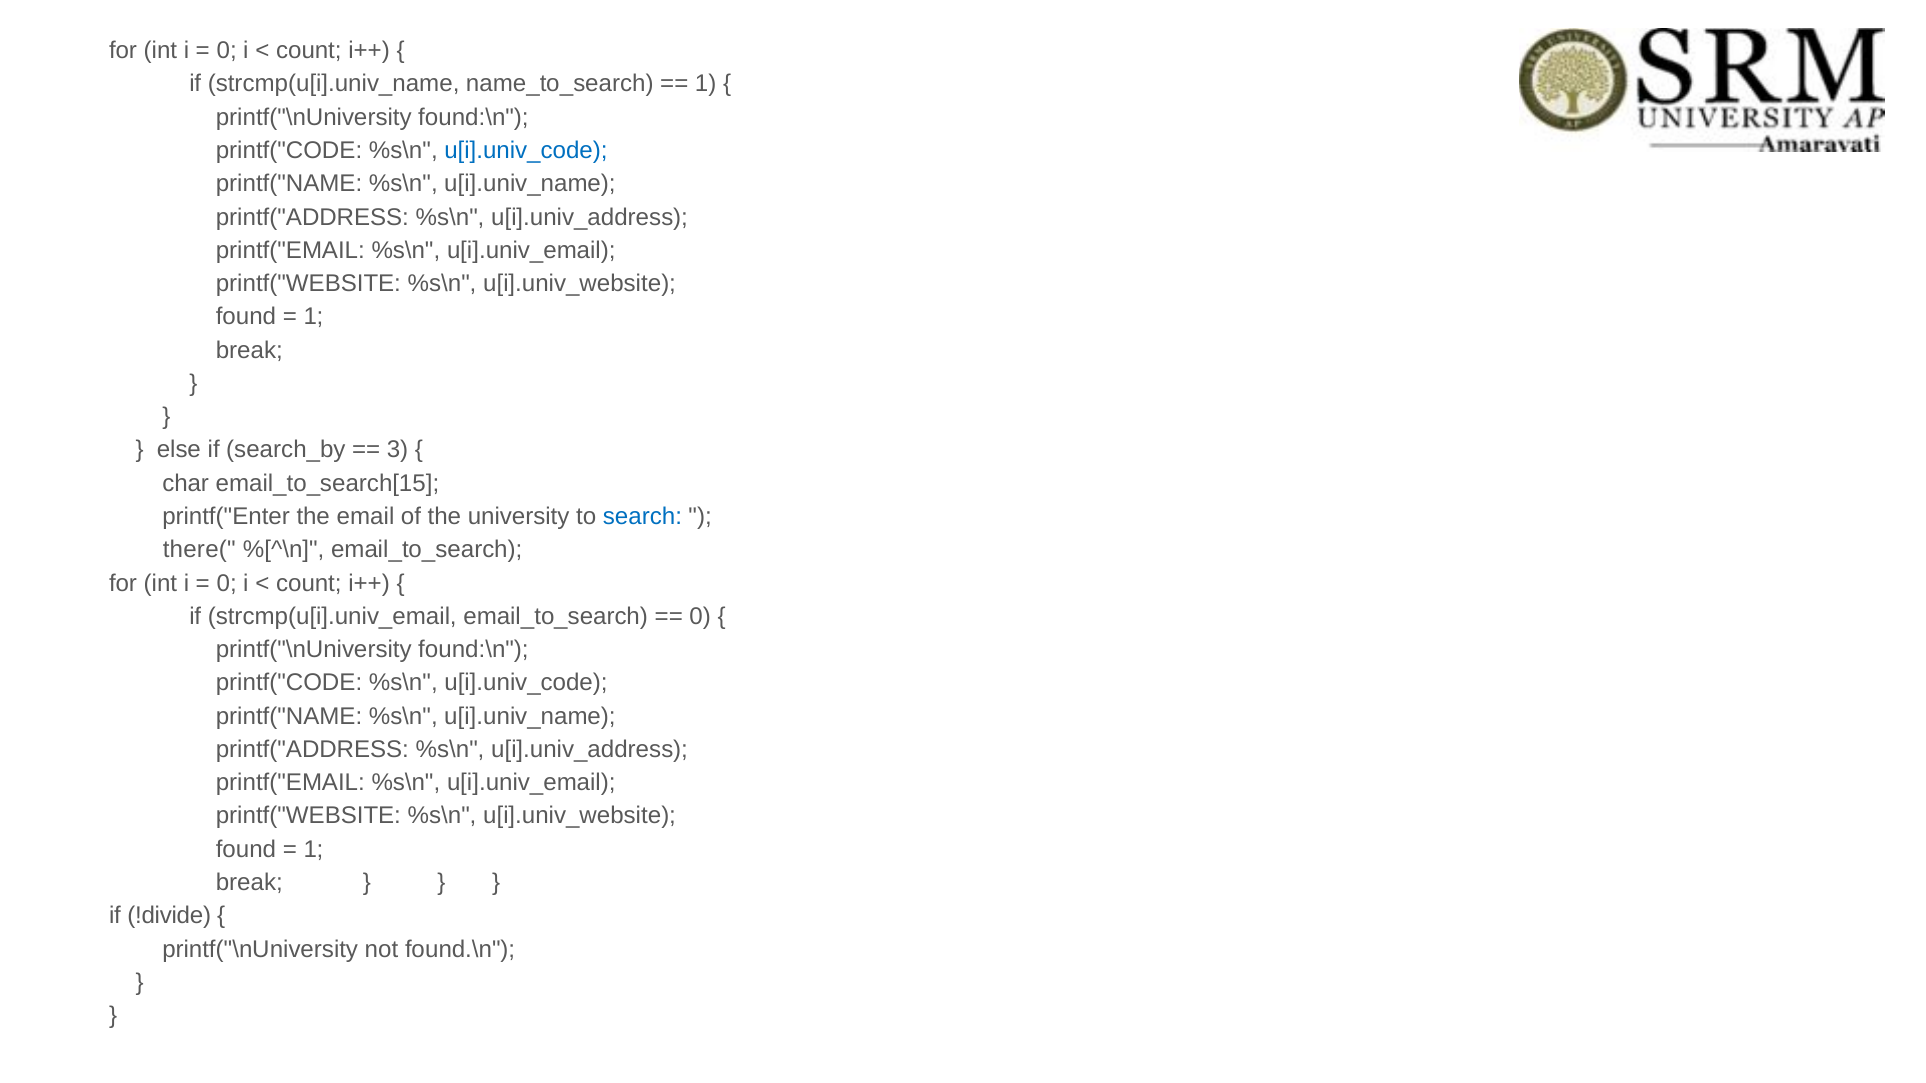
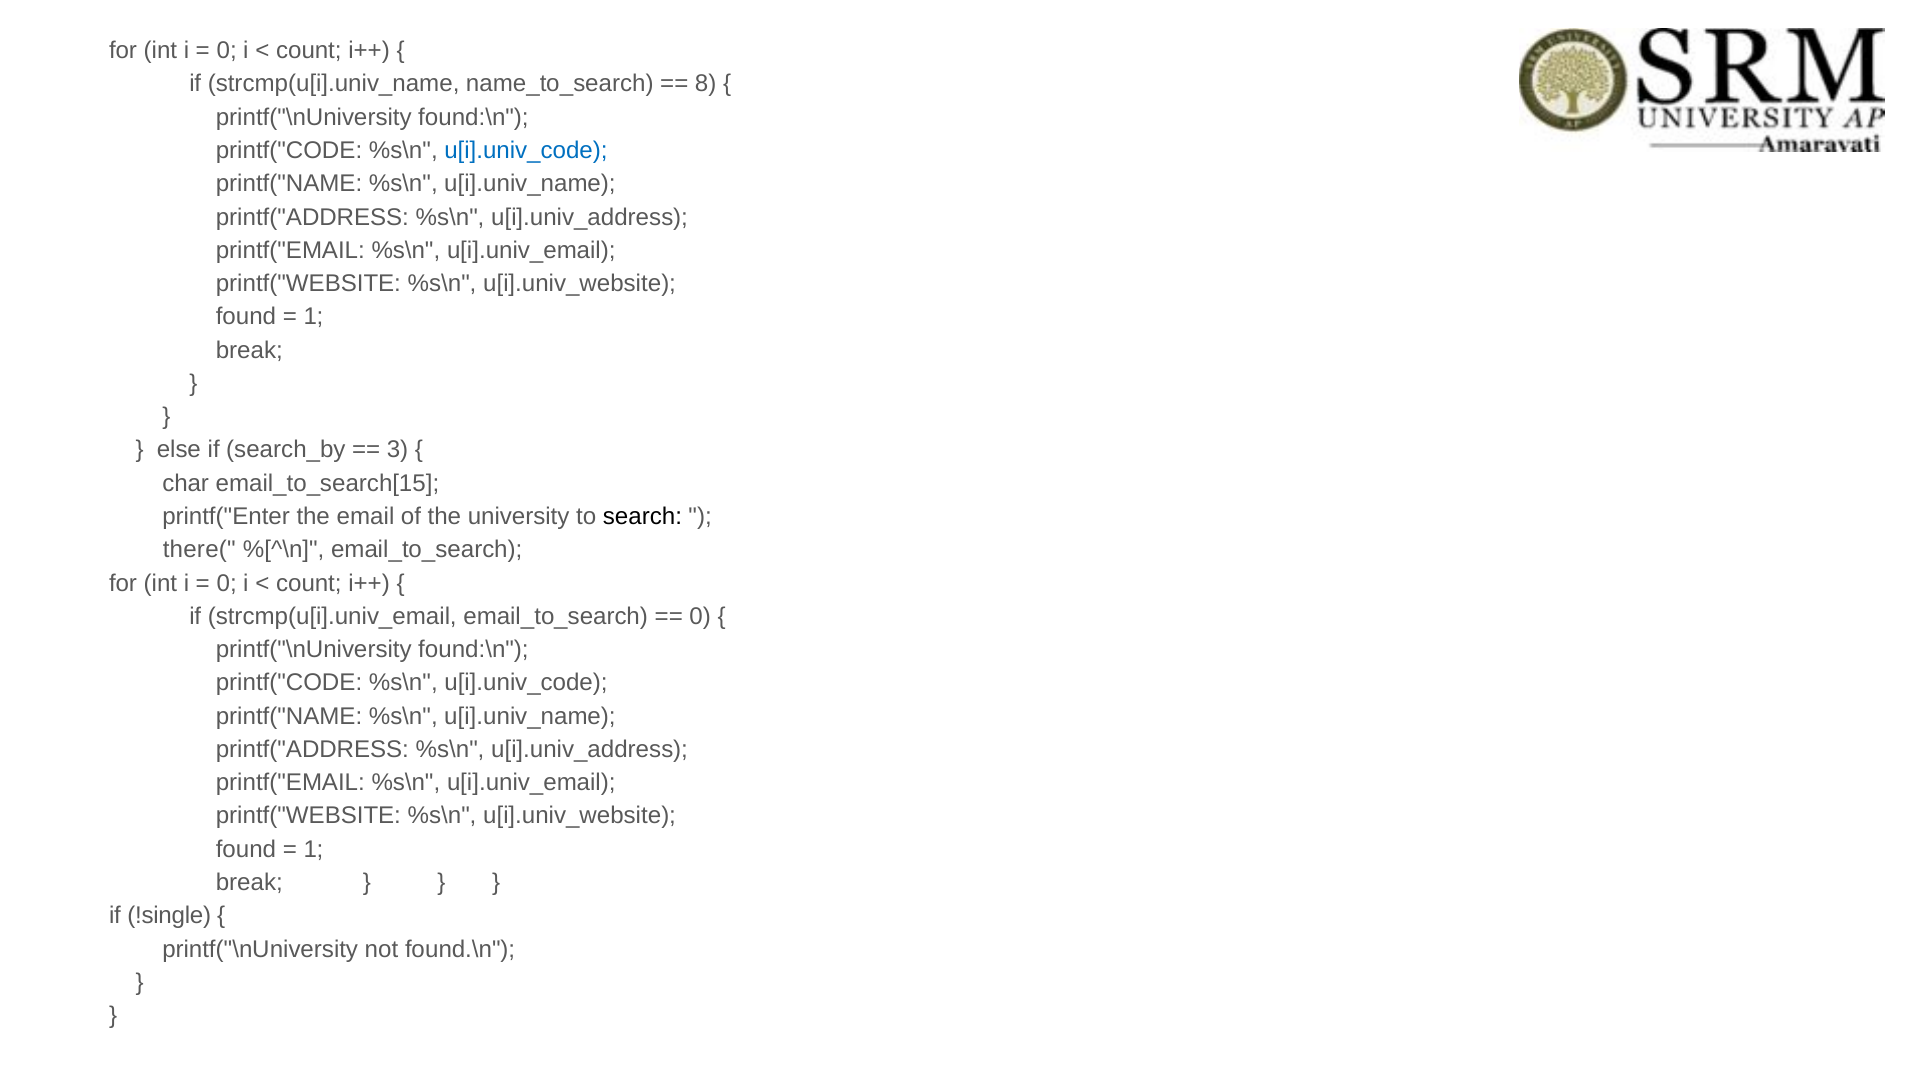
1: 1 -> 8 (706, 84)
search colour: blue -> black (642, 517)
!divide: !divide -> !single (169, 916)
